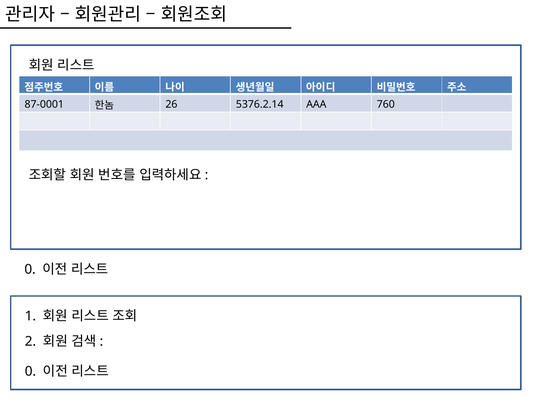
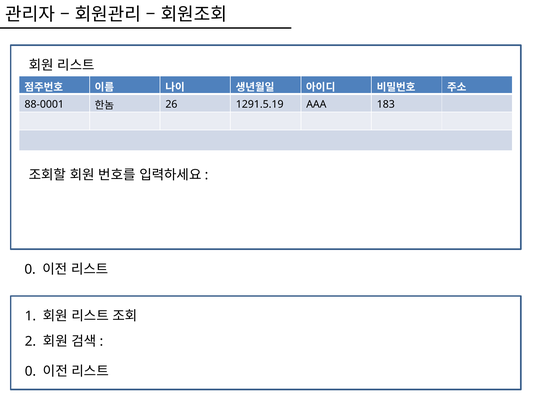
87-0001: 87-0001 -> 88-0001 (44, 105)
5376.2.14: 5376.2.14 -> 1291.5.19 (260, 105)
760: 760 -> 183 (386, 105)
